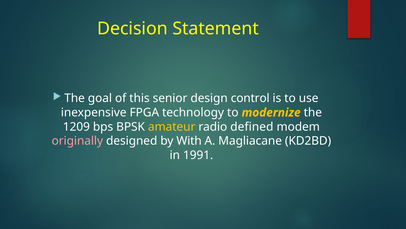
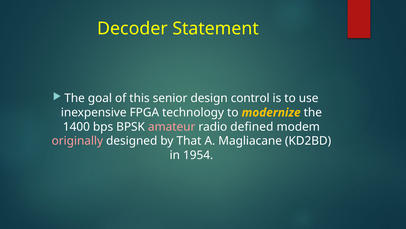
Decision: Decision -> Decoder (133, 29)
1209: 1209 -> 1400 (76, 126)
amateur colour: yellow -> pink (172, 126)
With: With -> That (189, 141)
1991: 1991 -> 1954 (198, 155)
